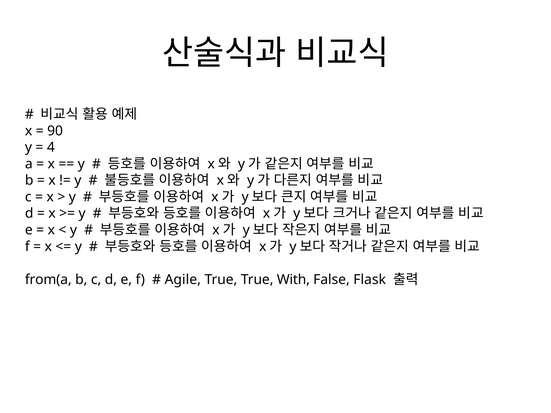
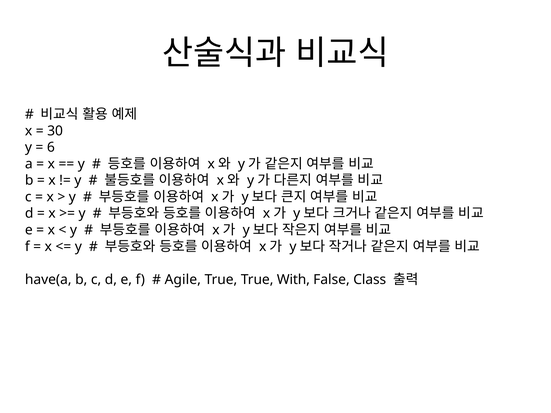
90: 90 -> 30 (55, 131)
4: 4 -> 6 (51, 147)
from(a: from(a -> have(a (48, 280)
Flask: Flask -> Class (370, 280)
